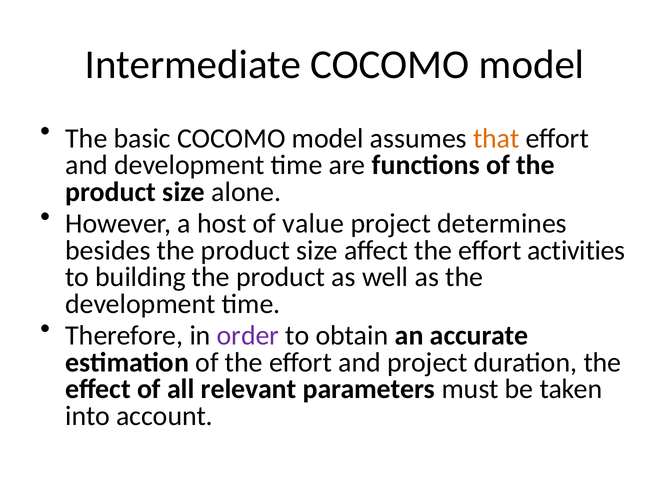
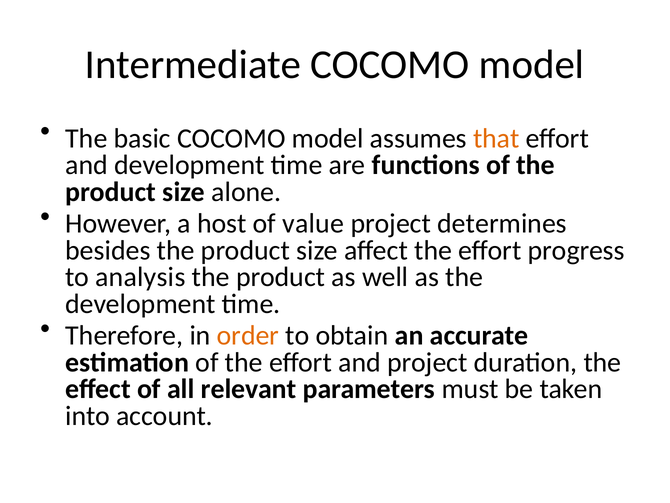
activities: activities -> progress (576, 250)
building: building -> analysis (140, 277)
order colour: purple -> orange (248, 335)
